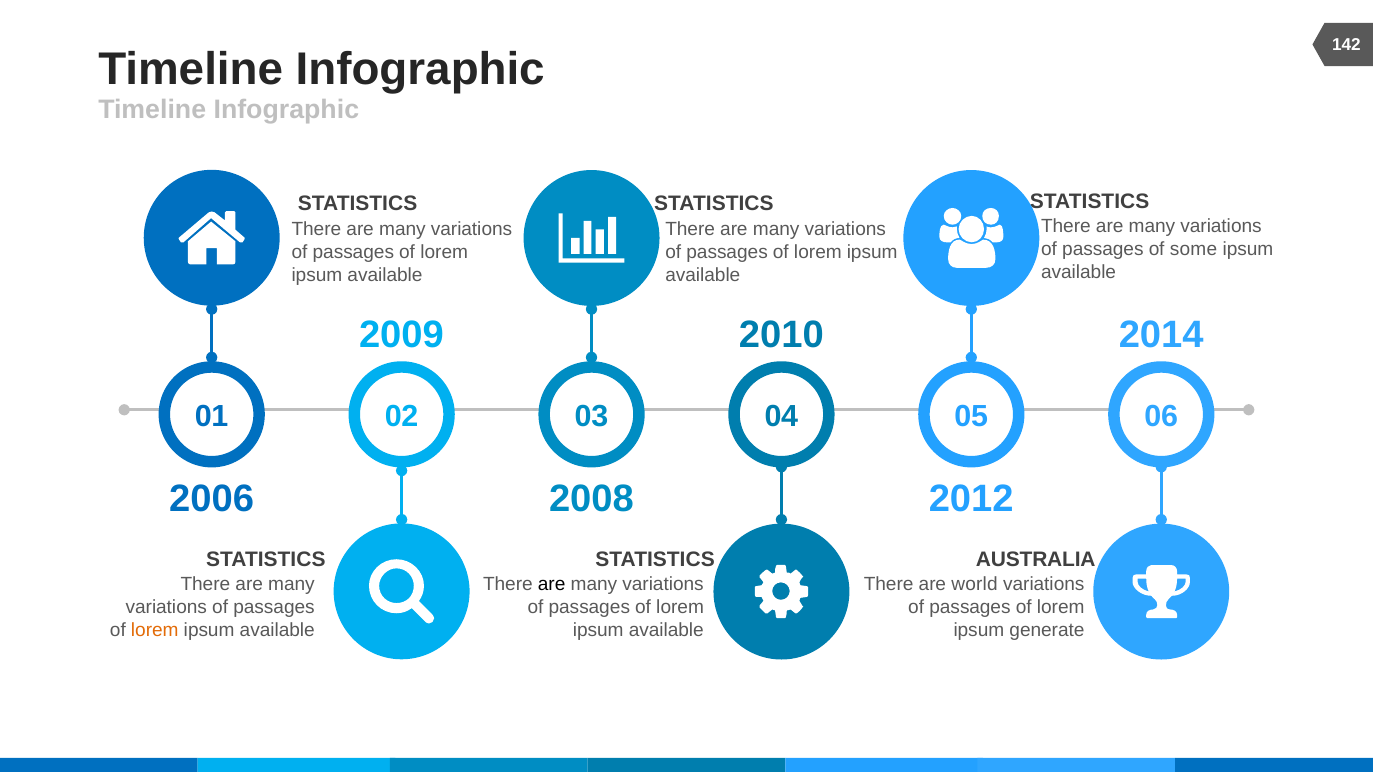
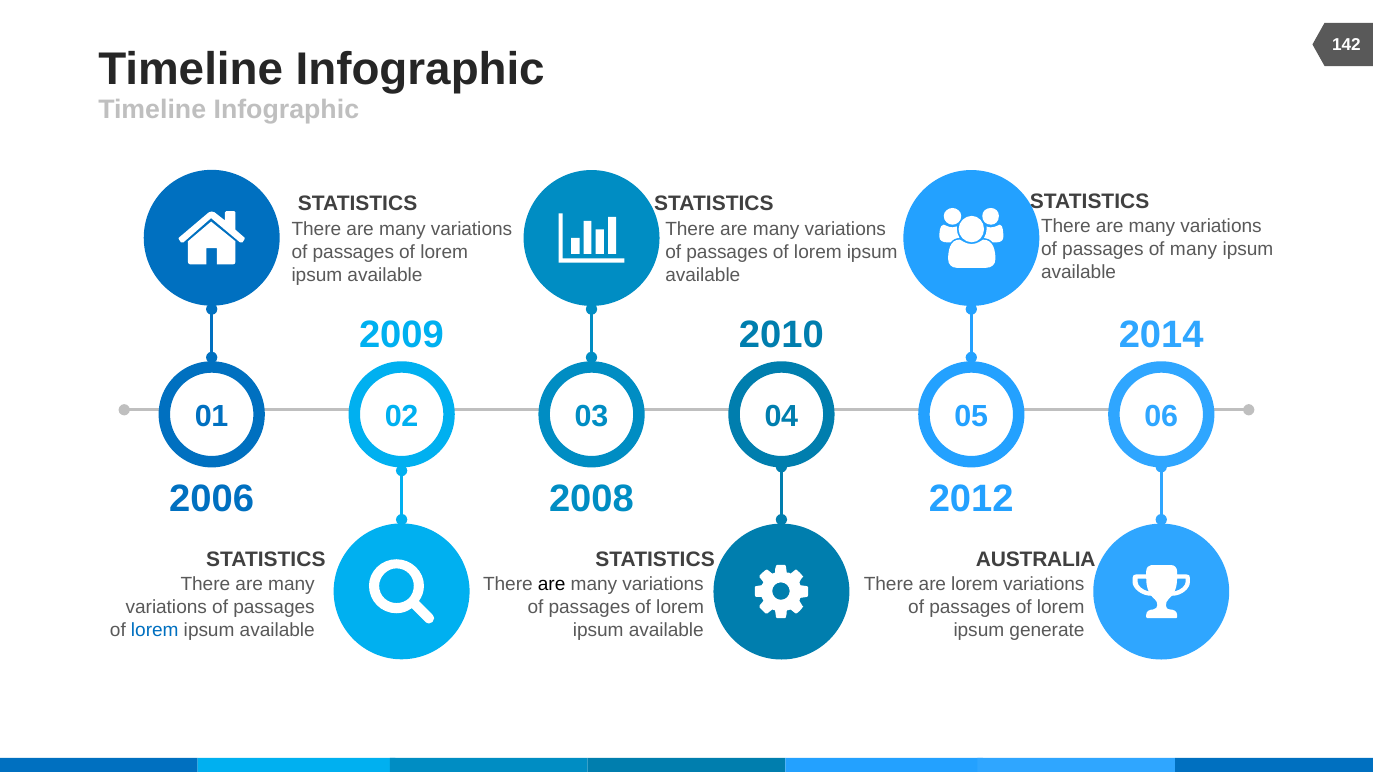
of some: some -> many (1194, 249)
are world: world -> lorem (975, 585)
lorem colour: orange -> blue (155, 631)
